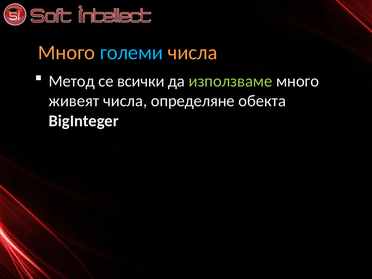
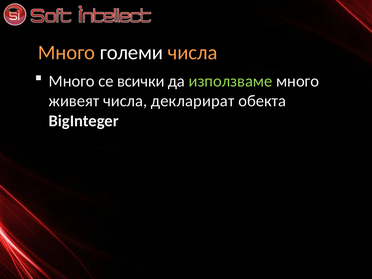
големи colour: light blue -> white (131, 53)
Метод: Метод -> Много (72, 81)
определяне: определяне -> декларират (193, 101)
